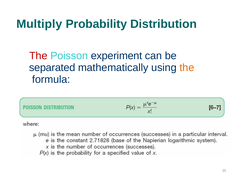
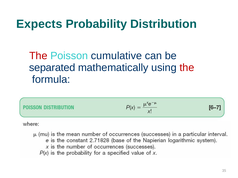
Multiply: Multiply -> Expects (39, 24)
experiment: experiment -> cumulative (116, 56)
the colour: orange -> red (187, 68)
